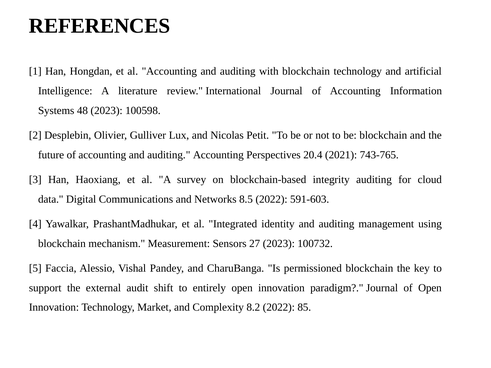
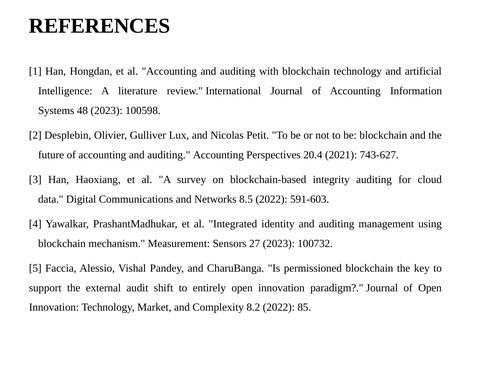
743-765: 743-765 -> 743-627 (379, 155)
